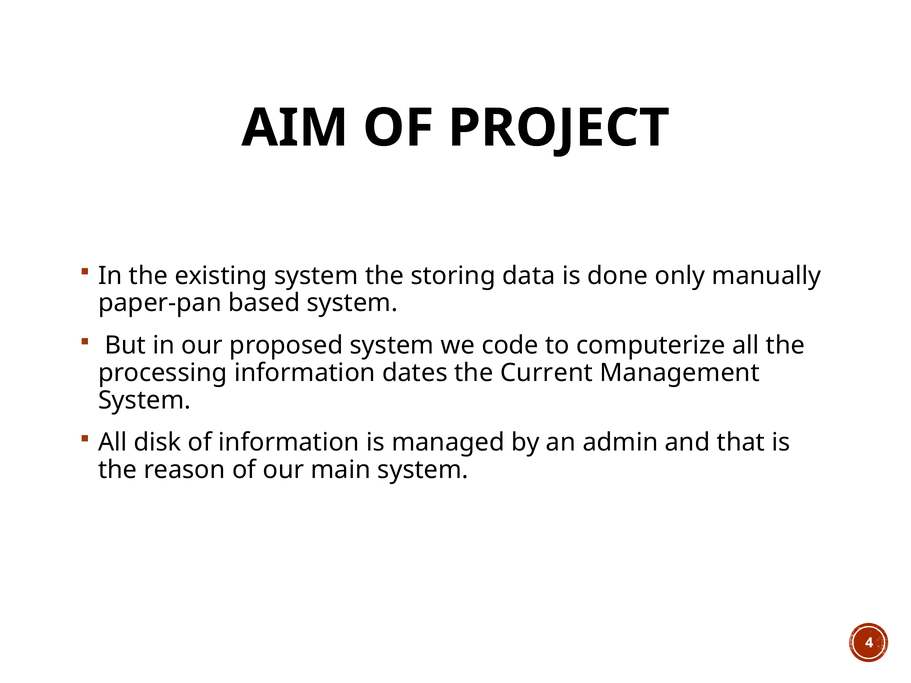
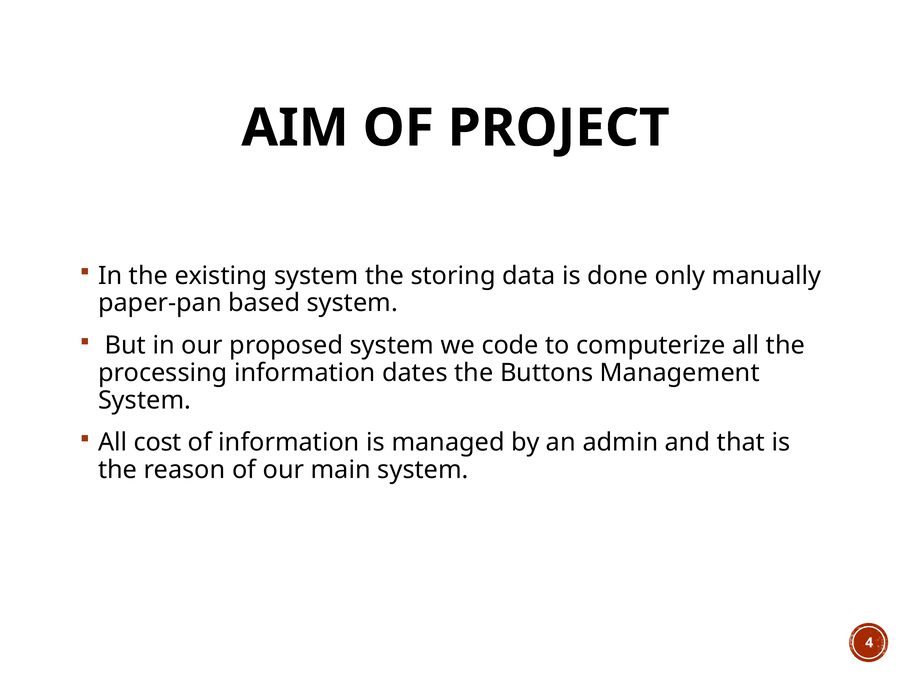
Current: Current -> Buttons (547, 373)
disk: disk -> cost (158, 443)
